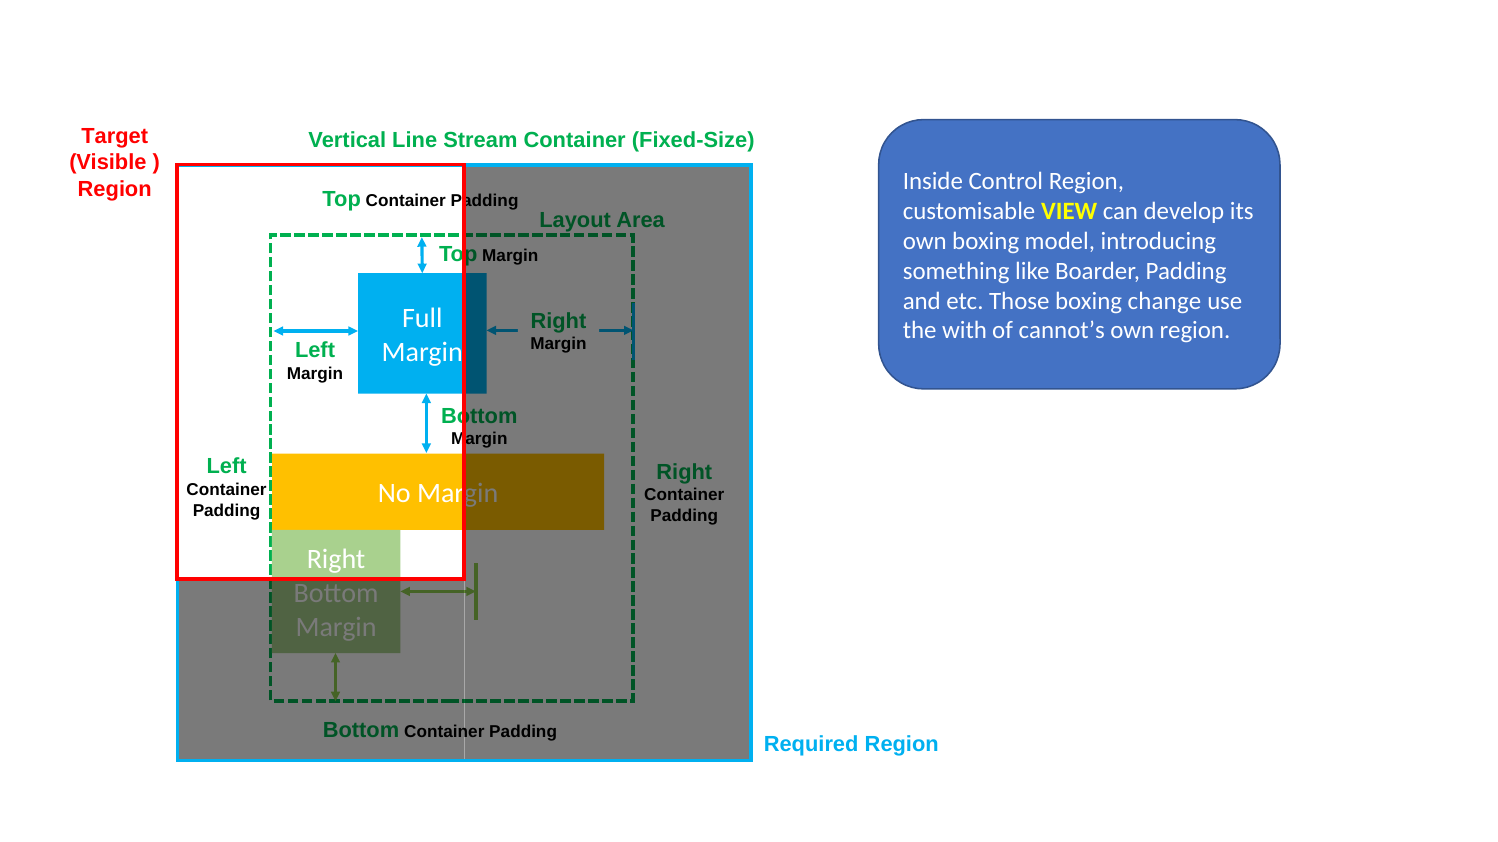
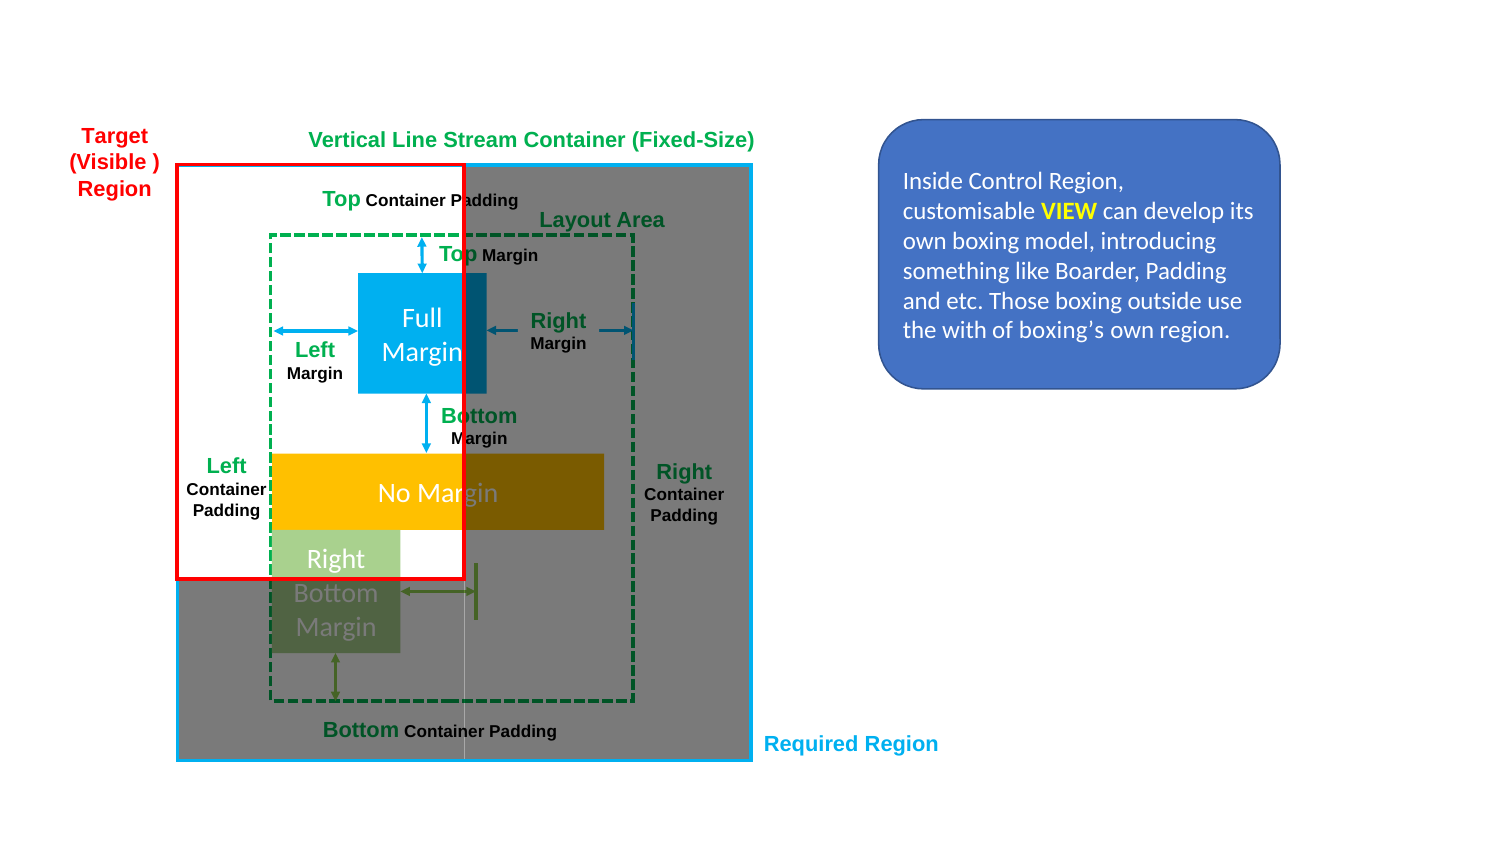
change: change -> outside (1165, 301)
cannot’s: cannot’s -> boxing’s (1062, 331)
